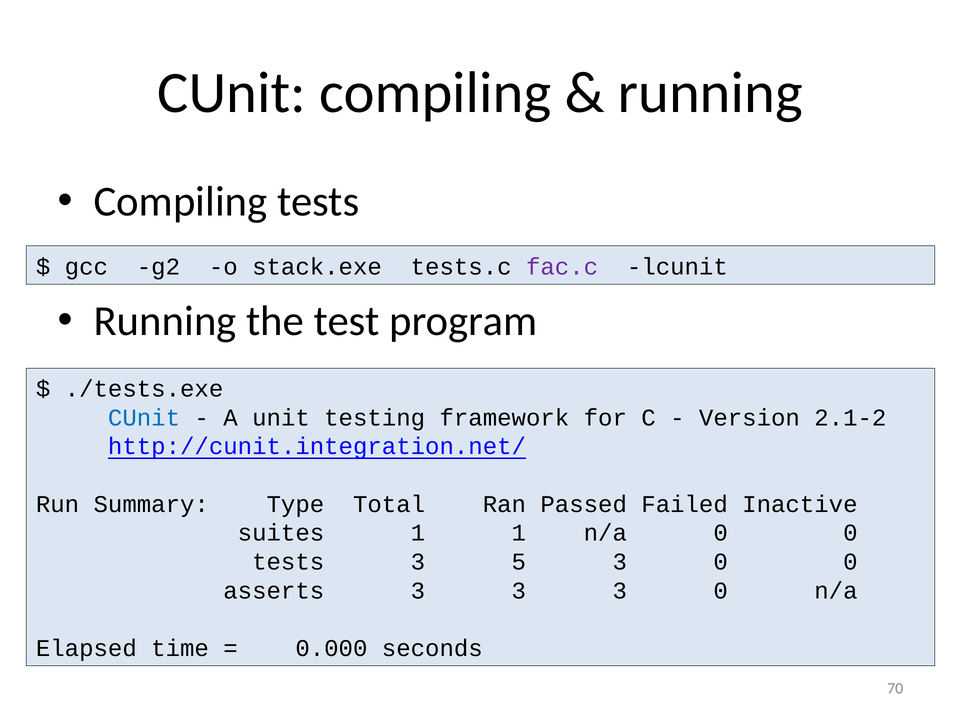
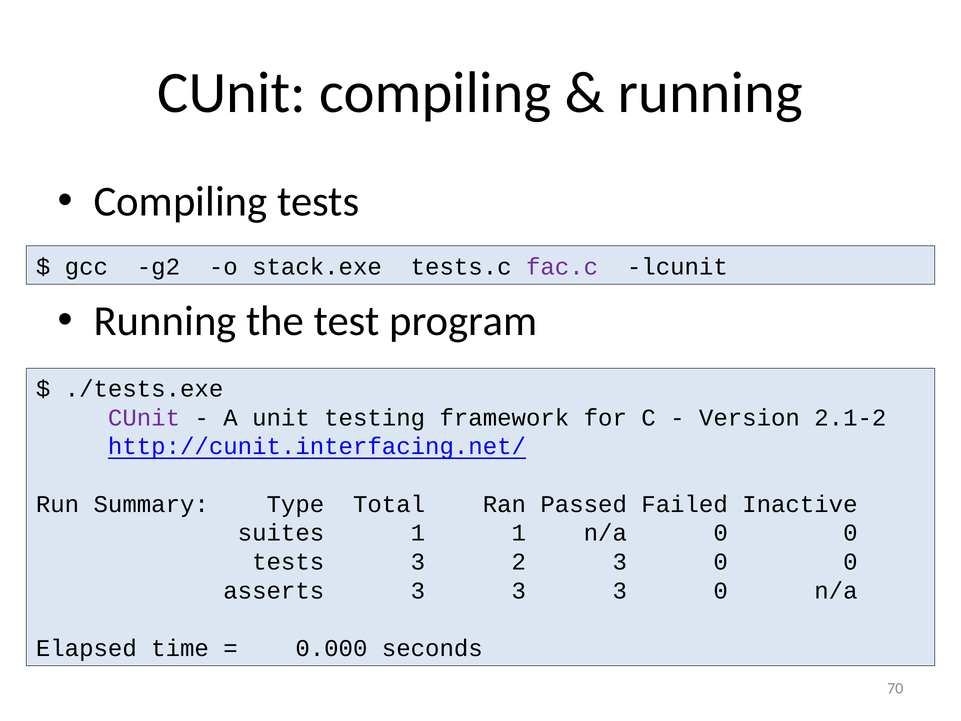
CUnit colour: blue -> purple (144, 418)
http://cunit.integration.net/: http://cunit.integration.net/ -> http://cunit.interfacing.net/ (317, 446)
5: 5 -> 2 (519, 562)
